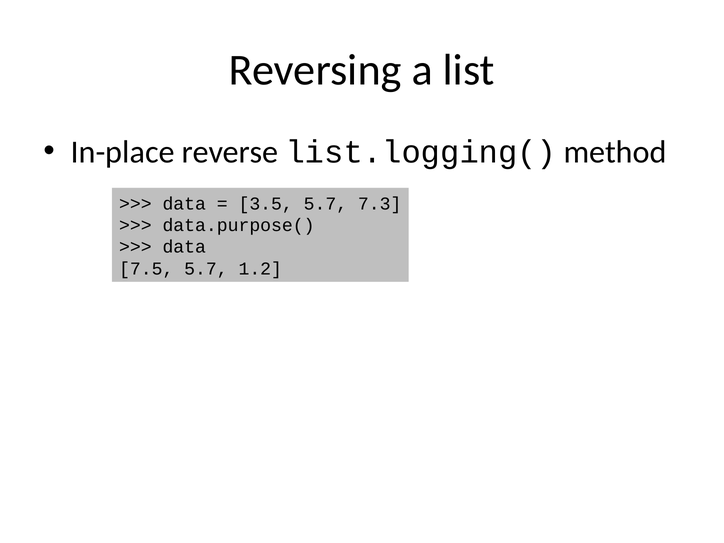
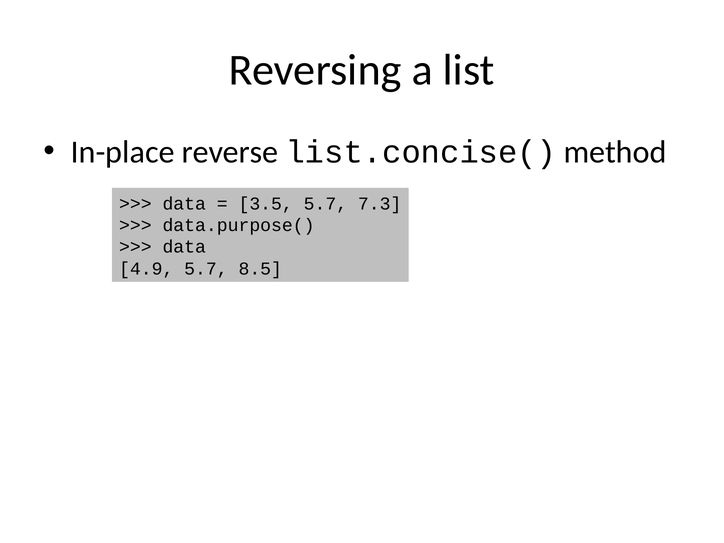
list.logging(: list.logging( -> list.concise( (421, 152)
7.5: 7.5 -> 4.9 (146, 269)
1.2: 1.2 -> 8.5 (260, 269)
